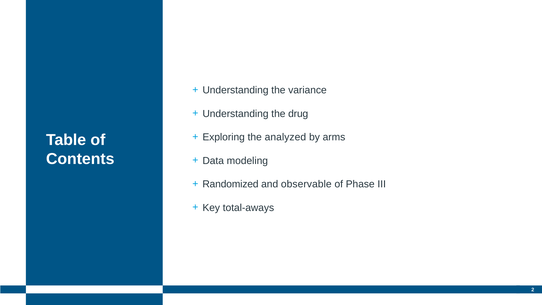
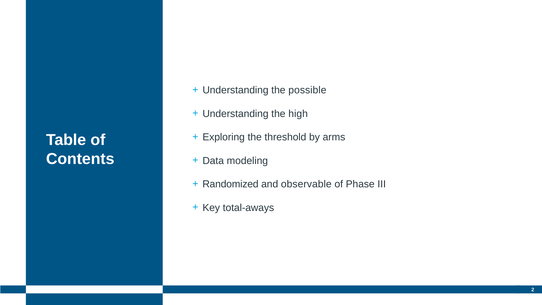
variance: variance -> possible (307, 90)
drug: drug -> high (298, 114)
analyzed: analyzed -> threshold (285, 137)
